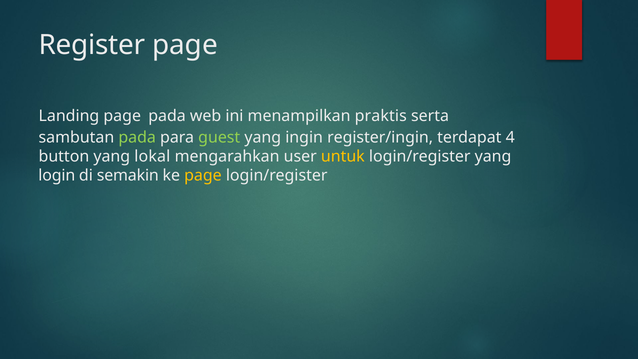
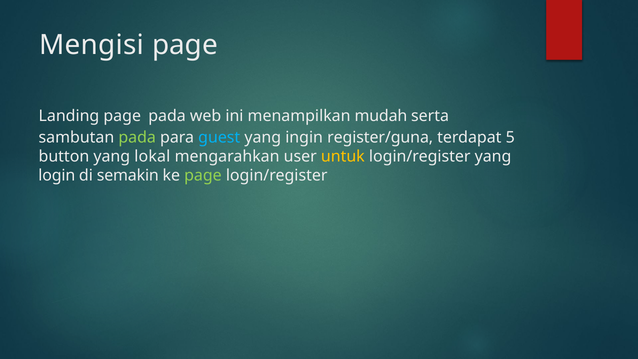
Register: Register -> Mengisi (92, 45)
praktis: praktis -> mudah (381, 116)
guest colour: light green -> light blue (219, 137)
register/ingin: register/ingin -> register/guna (380, 137)
4: 4 -> 5 (510, 137)
page colour: yellow -> light green (203, 176)
